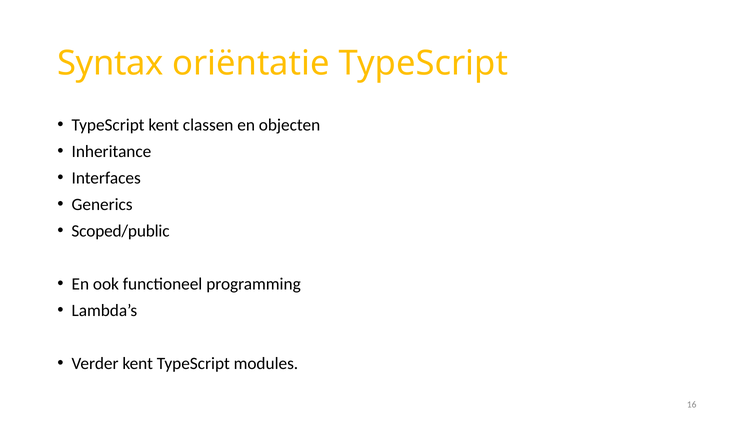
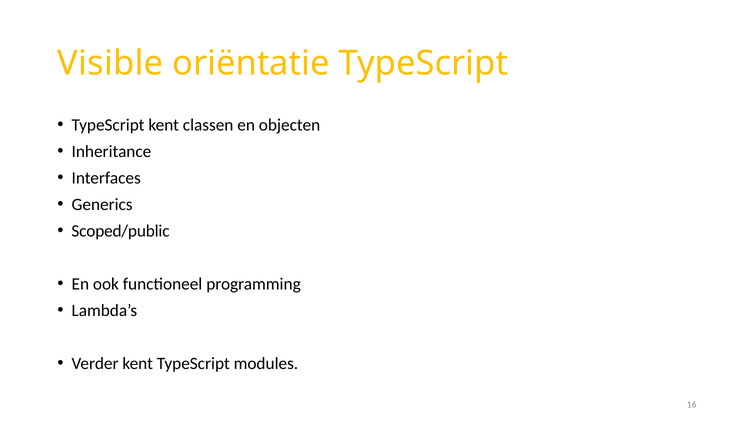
Syntax: Syntax -> Visible (110, 63)
